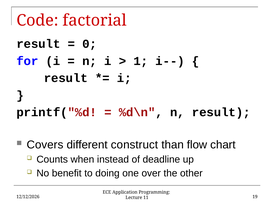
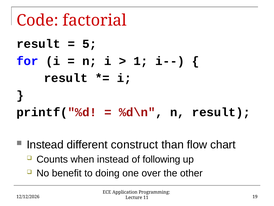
0: 0 -> 5 (90, 44)
Covers: Covers -> Instead (45, 144)
deadline: deadline -> following (161, 159)
